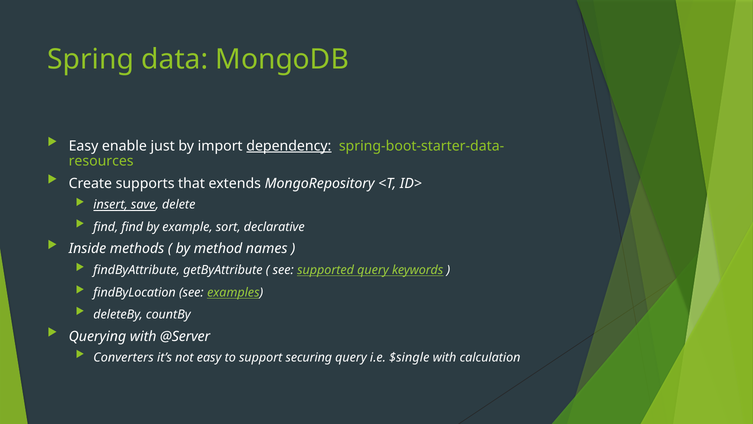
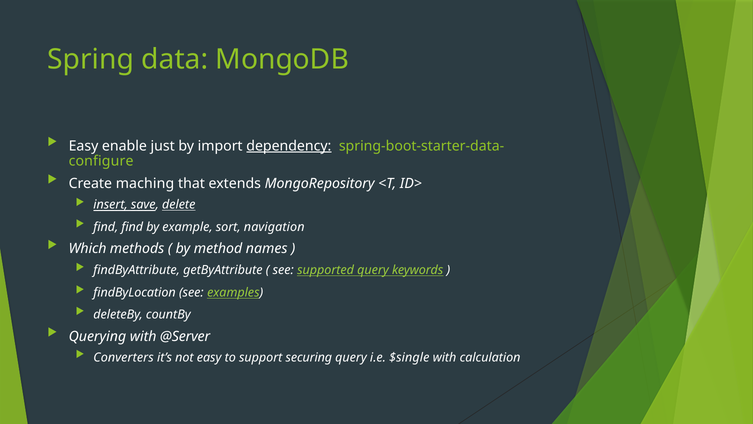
resources: resources -> configure (101, 161)
supports: supports -> maching (145, 183)
delete underline: none -> present (179, 205)
declarative: declarative -> navigation (274, 227)
Inside: Inside -> Which (88, 249)
